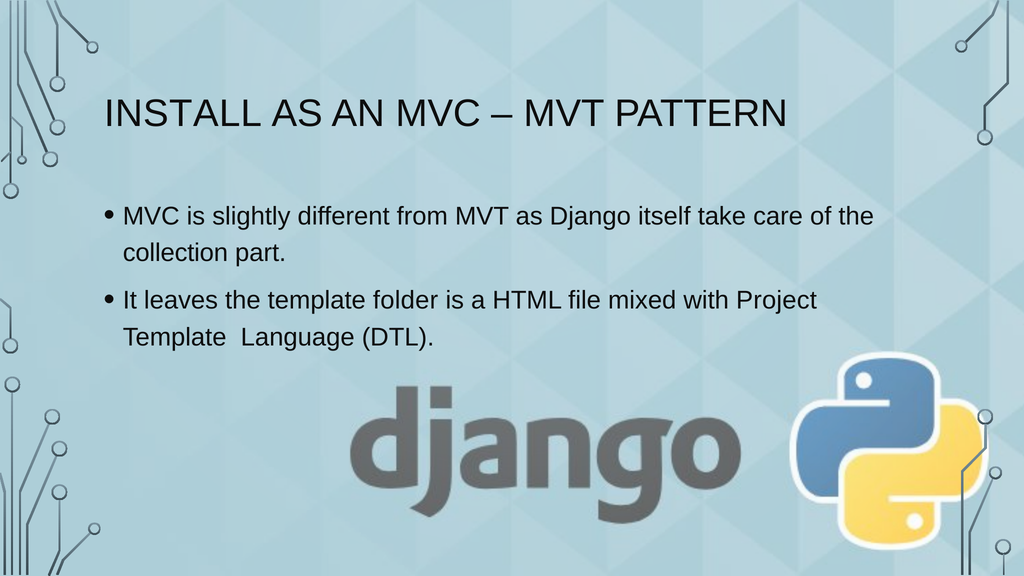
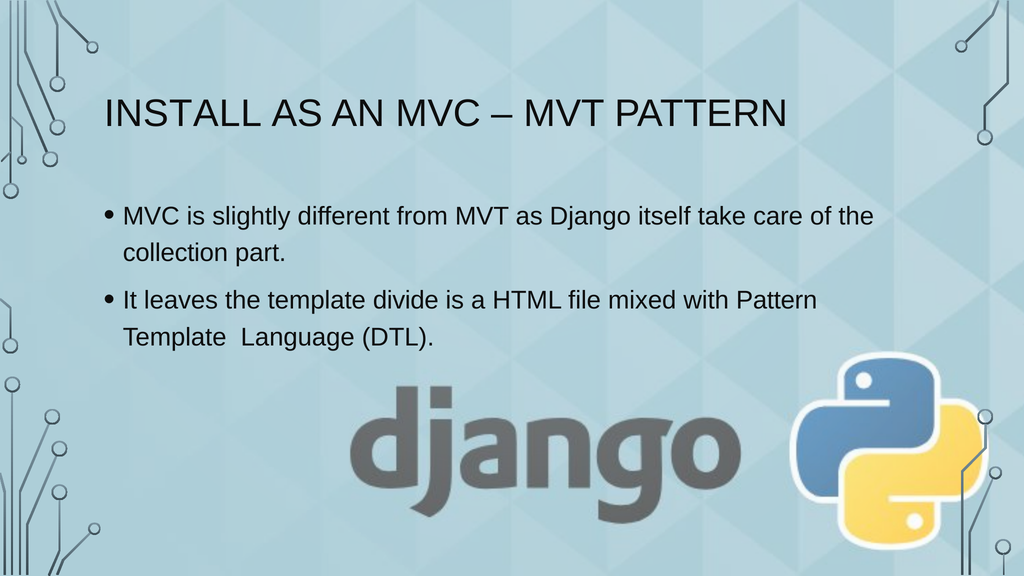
folder: folder -> divide (406, 300)
with Project: Project -> Pattern (777, 300)
